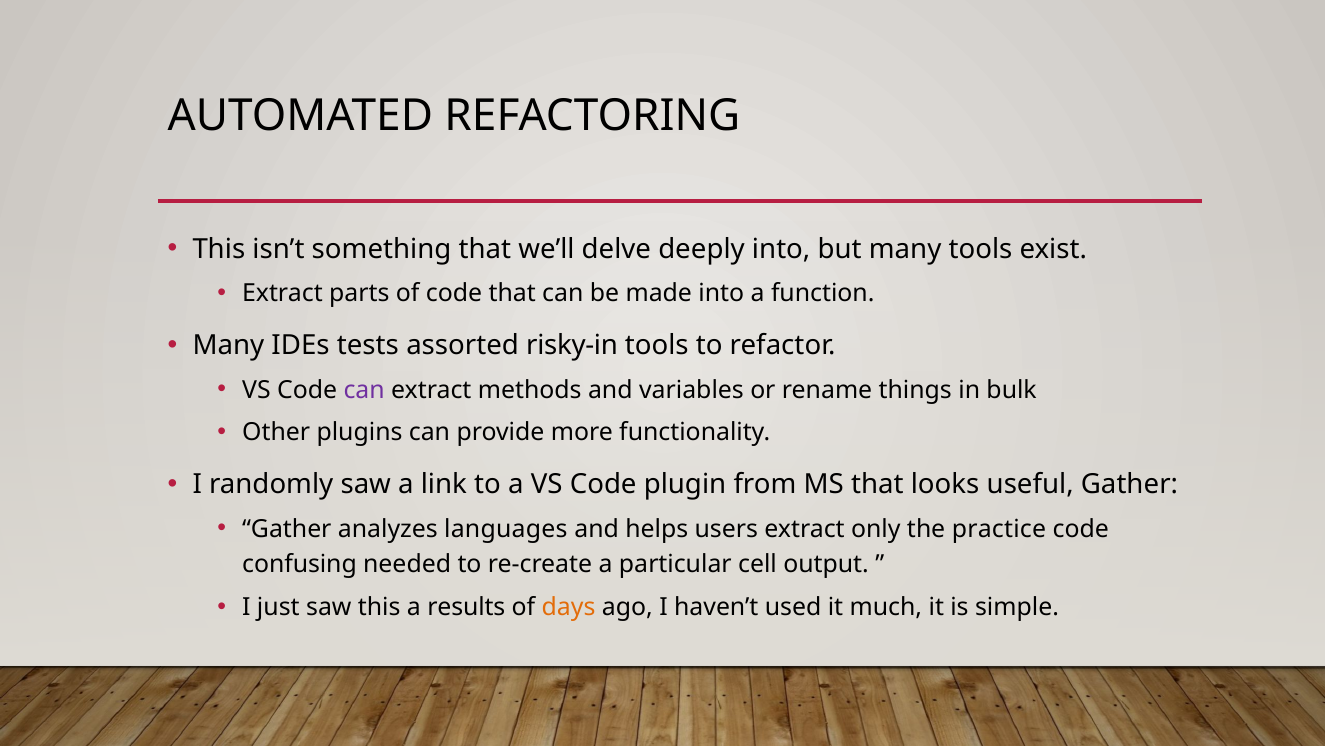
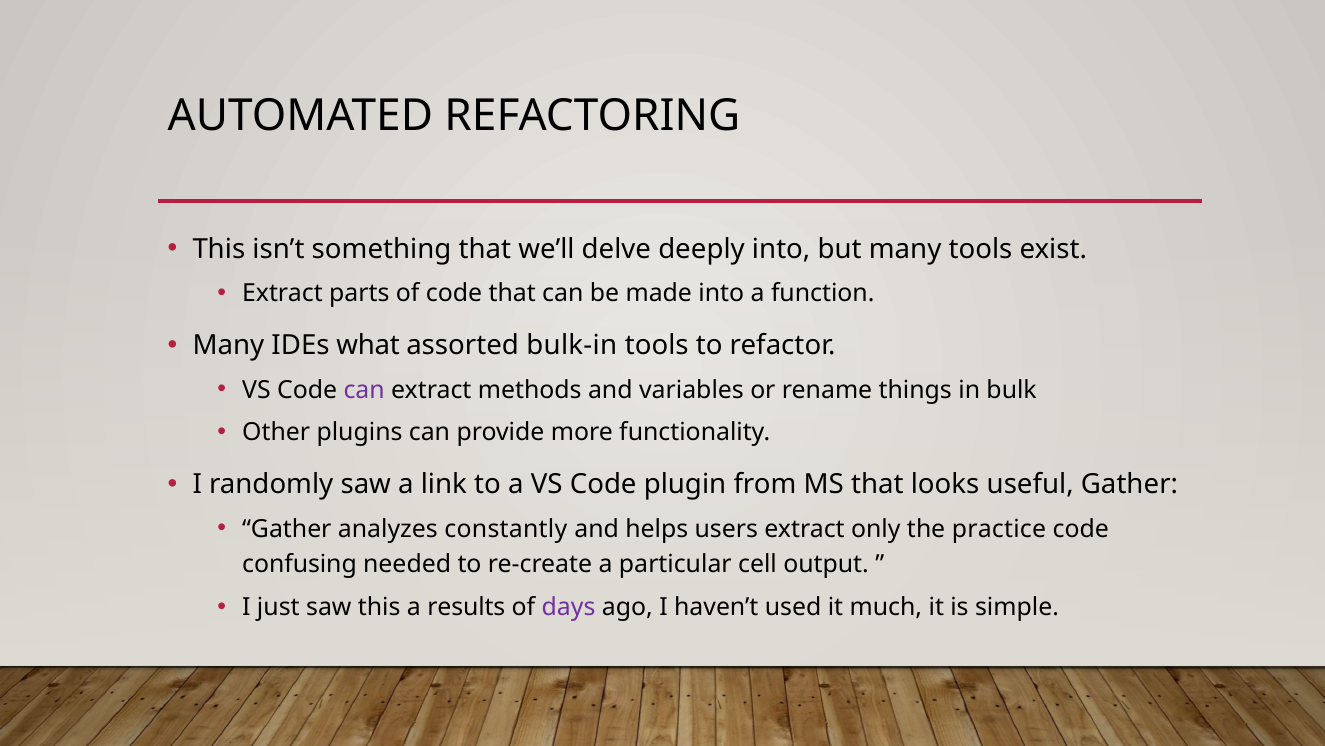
tests: tests -> what (368, 345)
risky-in: risky-in -> bulk-in (572, 345)
languages: languages -> constantly (506, 528)
days colour: orange -> purple (569, 607)
